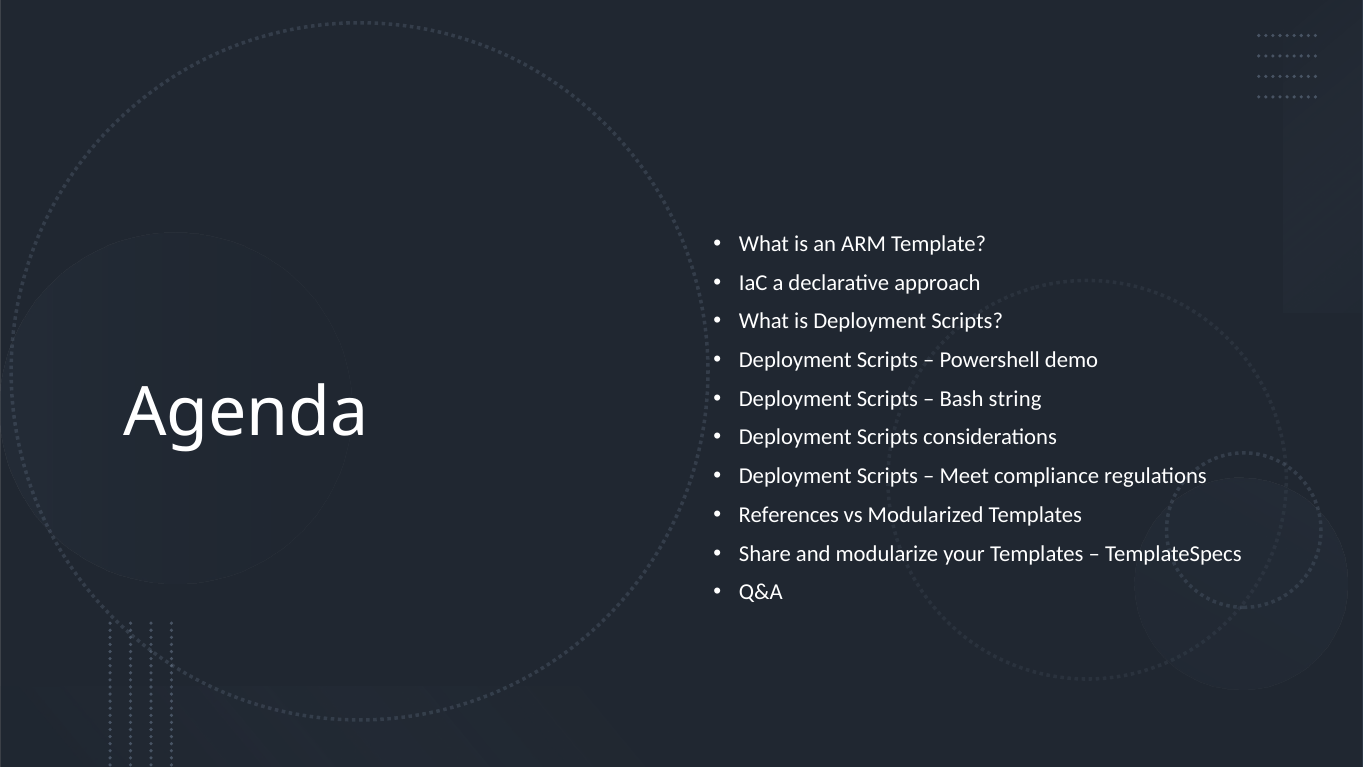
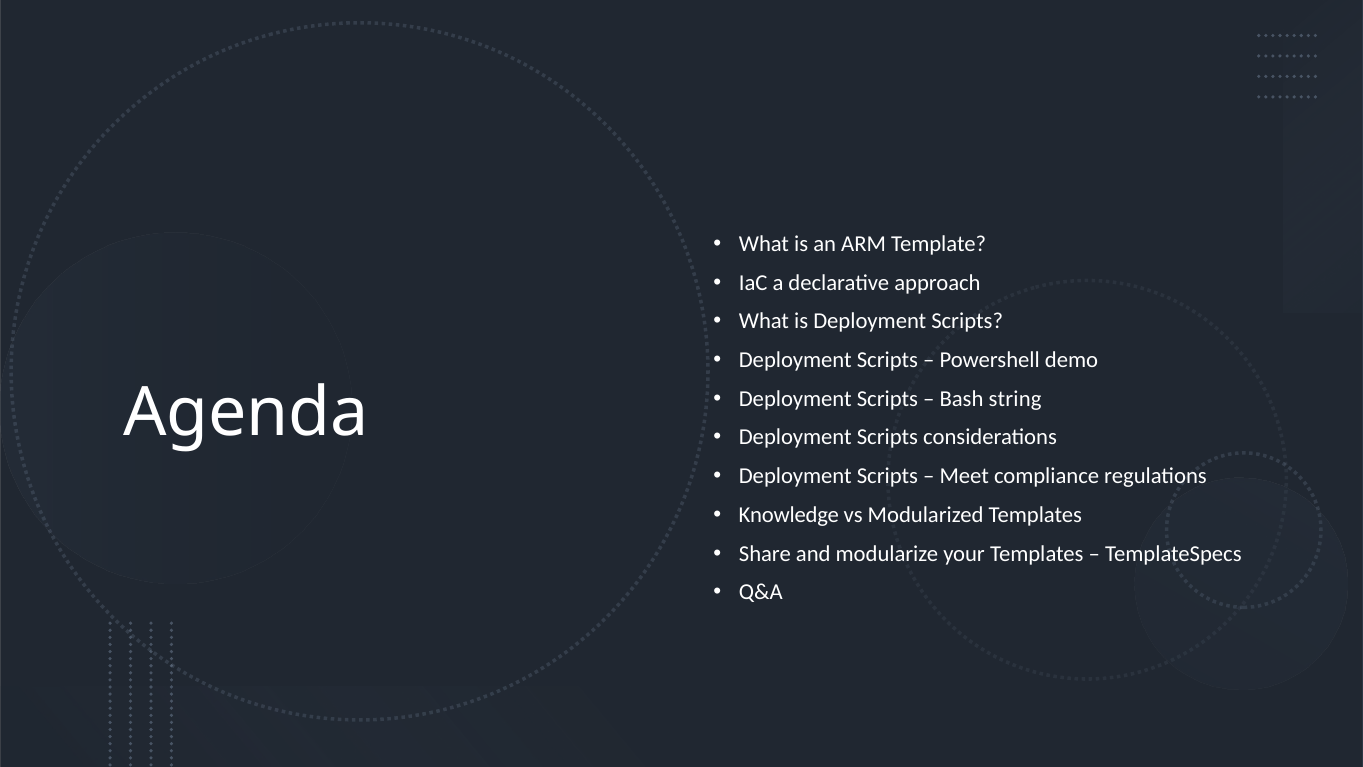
References: References -> Knowledge (789, 515)
